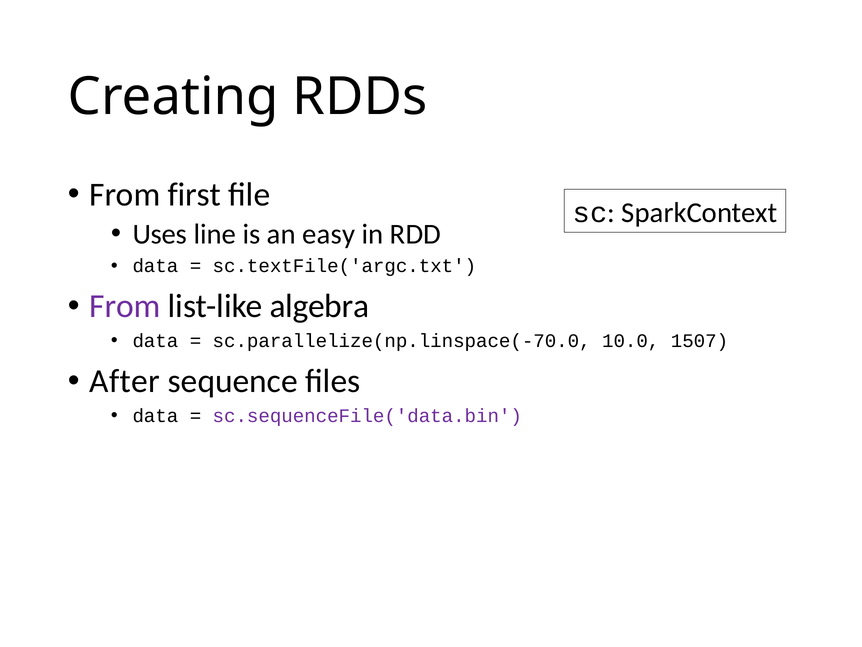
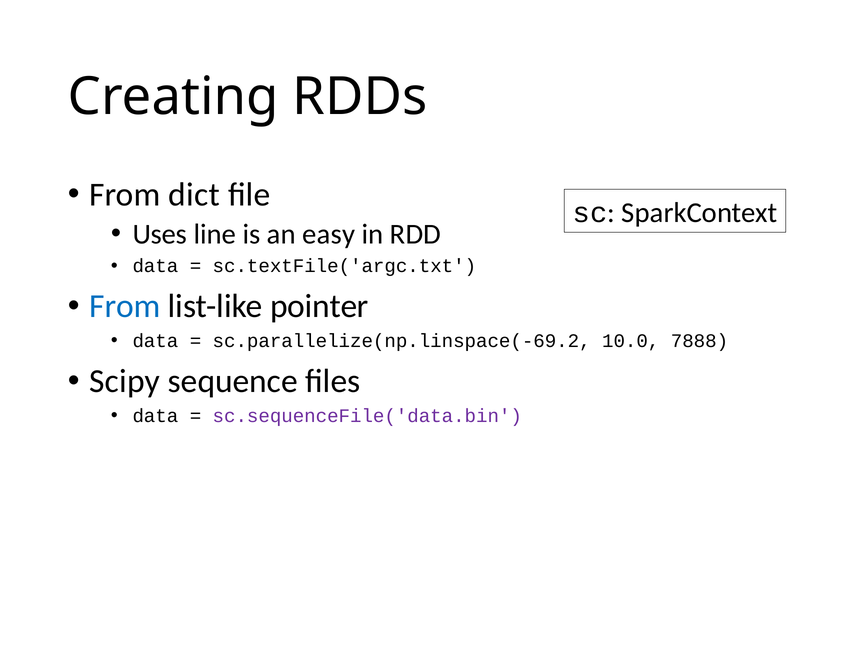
first: first -> dict (194, 194)
From colour: purple -> blue (125, 306)
algebra: algebra -> pointer (319, 306)
sc.parallelize(np.linspace(-70.0: sc.parallelize(np.linspace(-70.0 -> sc.parallelize(np.linspace(-69.2 (402, 341)
1507: 1507 -> 7888 (699, 341)
After: After -> Scipy (125, 381)
